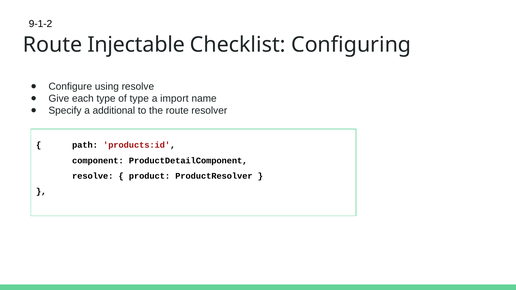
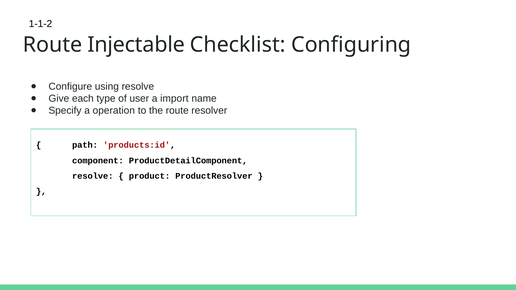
9-1-2: 9-1-2 -> 1-1-2 (40, 24)
of type: type -> user (139, 99)
additional: additional -> operation (114, 111)
